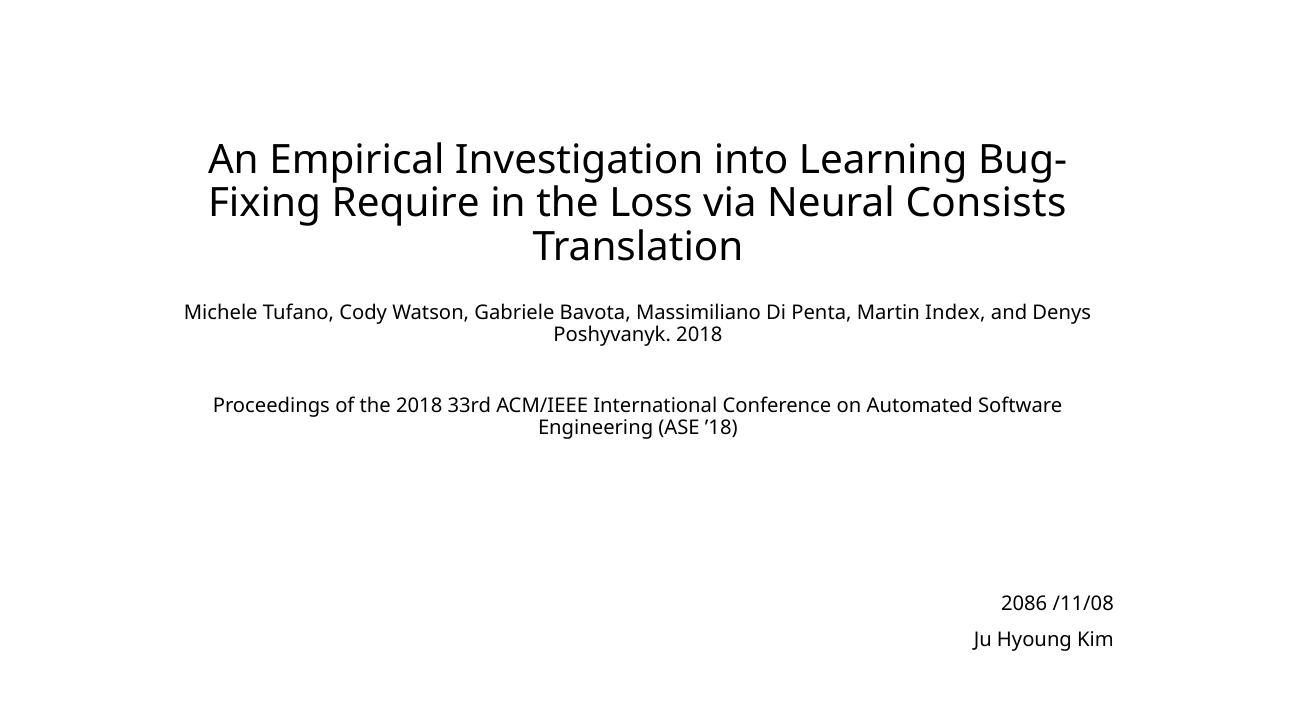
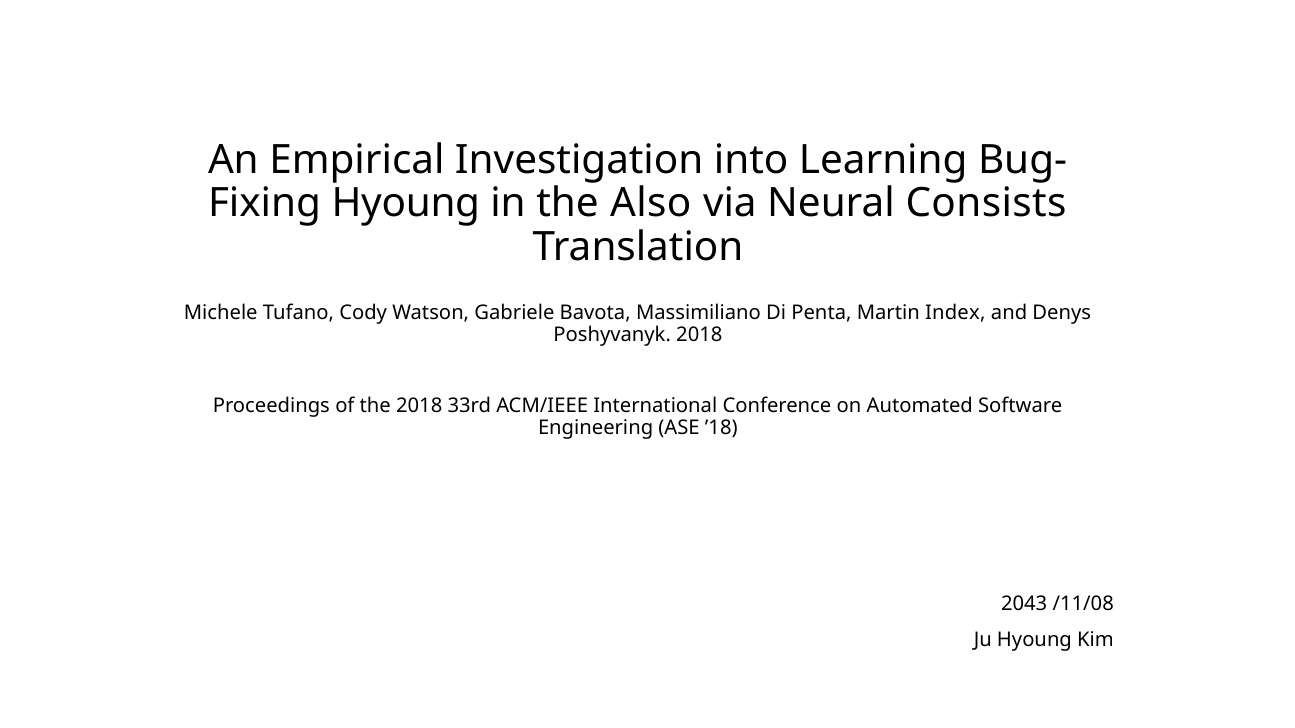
Require: Require -> Hyoung (406, 204)
Loss: Loss -> Also (651, 204)
2086: 2086 -> 2043 (1024, 604)
